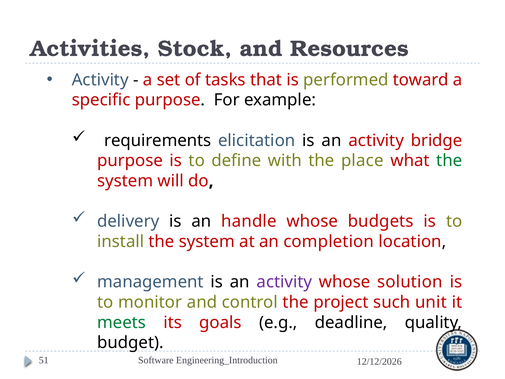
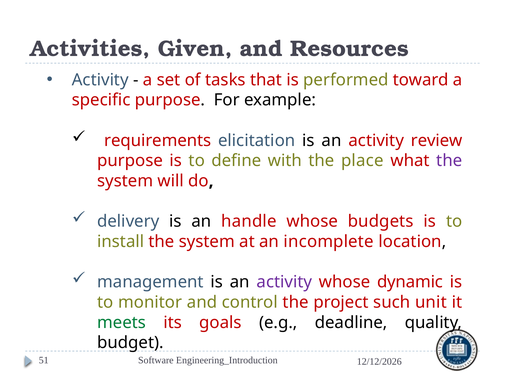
Stock: Stock -> Given (195, 49)
requirements colour: black -> red (158, 140)
bridge: bridge -> review (437, 140)
the colour: green -> purple (449, 161)
completion: completion -> incomplete (329, 241)
solution: solution -> dynamic (410, 282)
